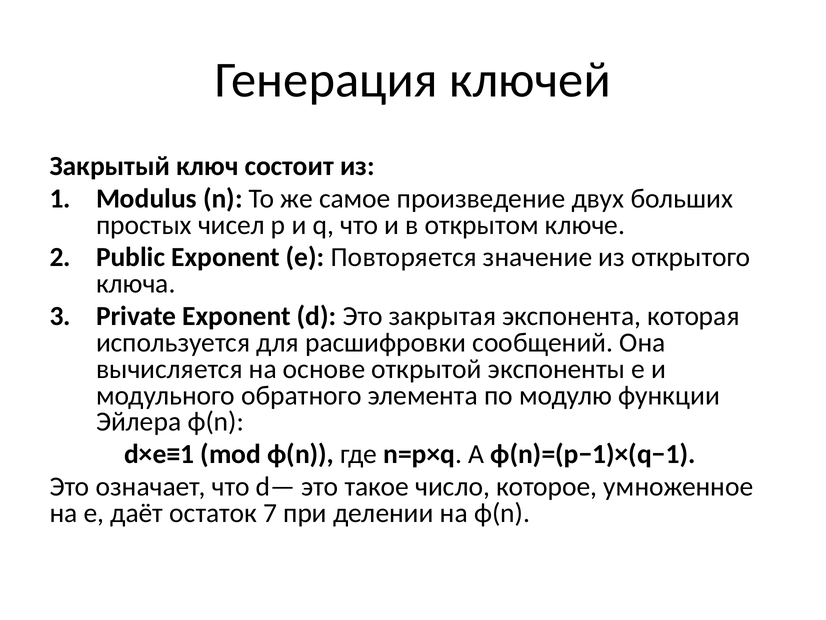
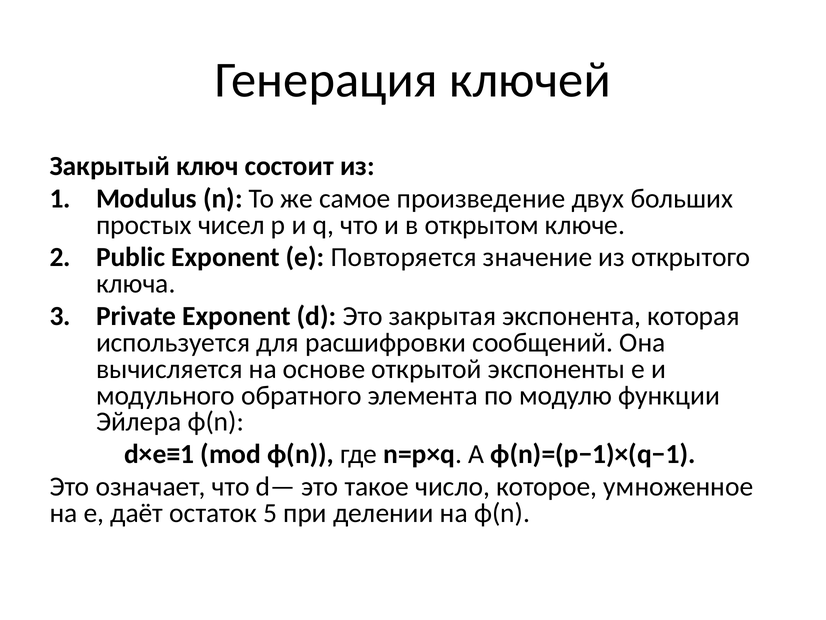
7: 7 -> 5 (270, 513)
